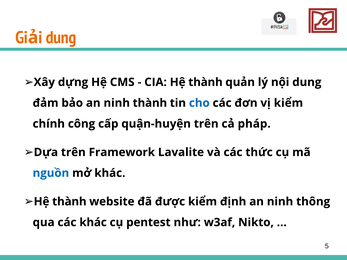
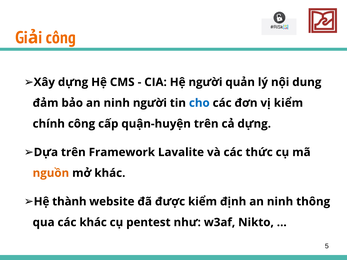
dung: dung -> công (61, 38)
Hệ thành: thành -> người (205, 82)
ninh thành: thành -> người (150, 103)
cả pháp: pháp -> dựng (254, 124)
nguồn colour: blue -> orange (51, 173)
